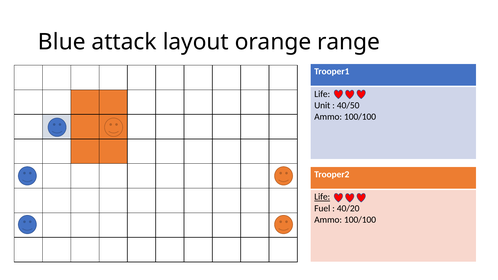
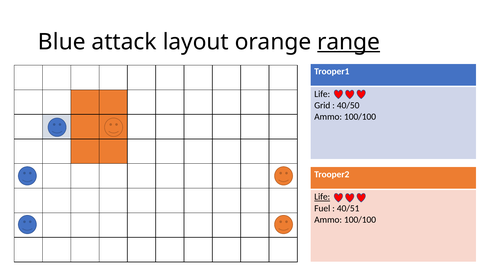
range underline: none -> present (349, 42)
Unit: Unit -> Grid (322, 105)
40/20: 40/20 -> 40/51 (348, 208)
